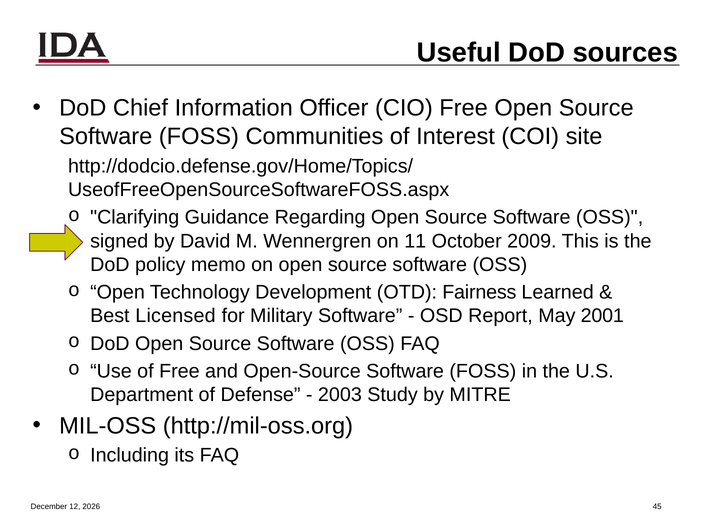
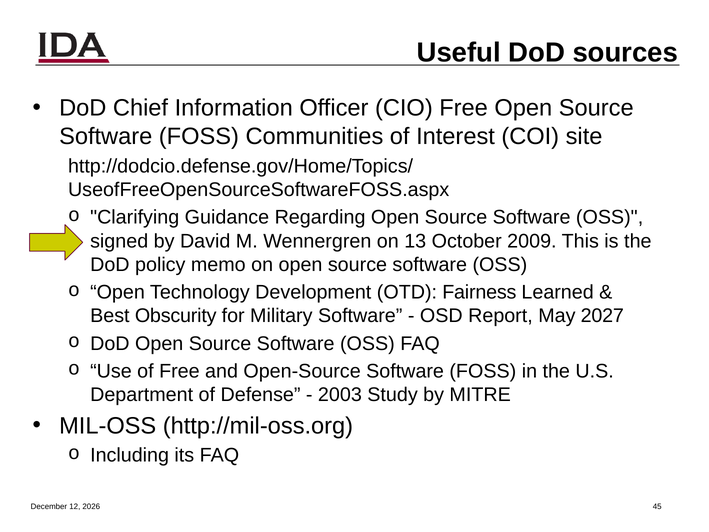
11: 11 -> 13 (415, 241)
Licensed: Licensed -> Obscurity (176, 316)
2001: 2001 -> 2027 (602, 316)
